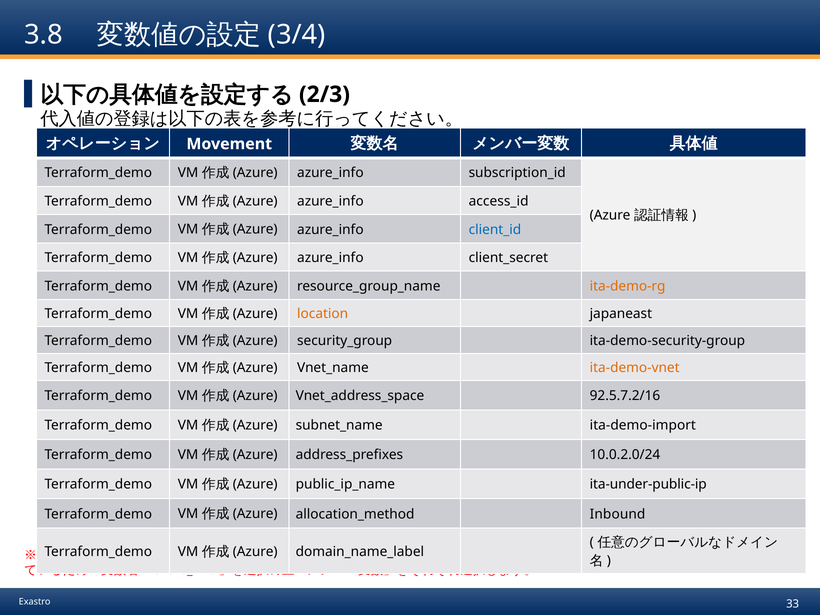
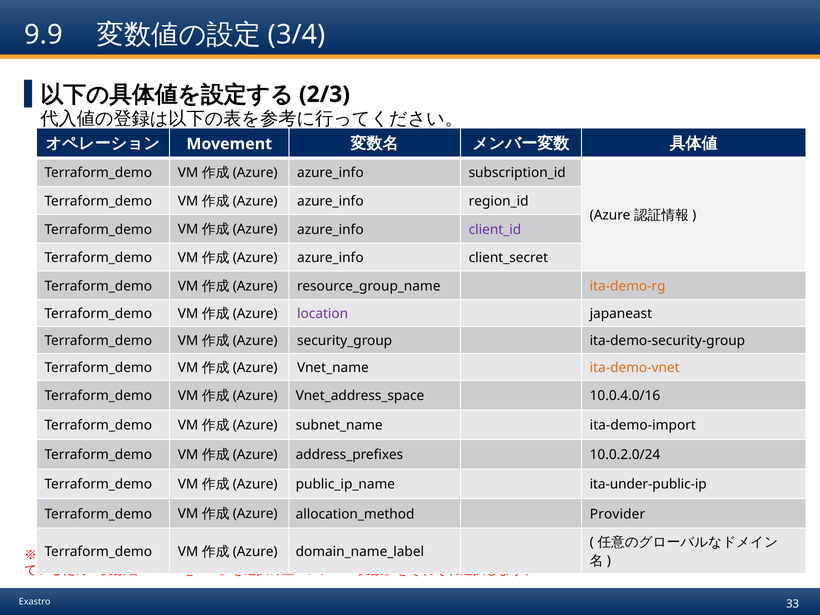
3.8: 3.8 -> 9.9 (44, 35)
access_id: access_id -> region_id (499, 201)
client_id colour: blue -> purple (495, 230)
location colour: orange -> purple (323, 314)
92.5.7.2/16: 92.5.7.2/16 -> 10.0.4.0/16 (625, 396)
Inbound: Inbound -> Provider (618, 514)
